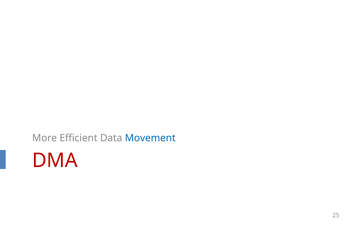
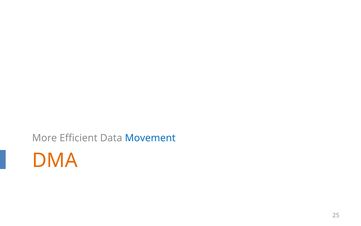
DMA colour: red -> orange (55, 160)
